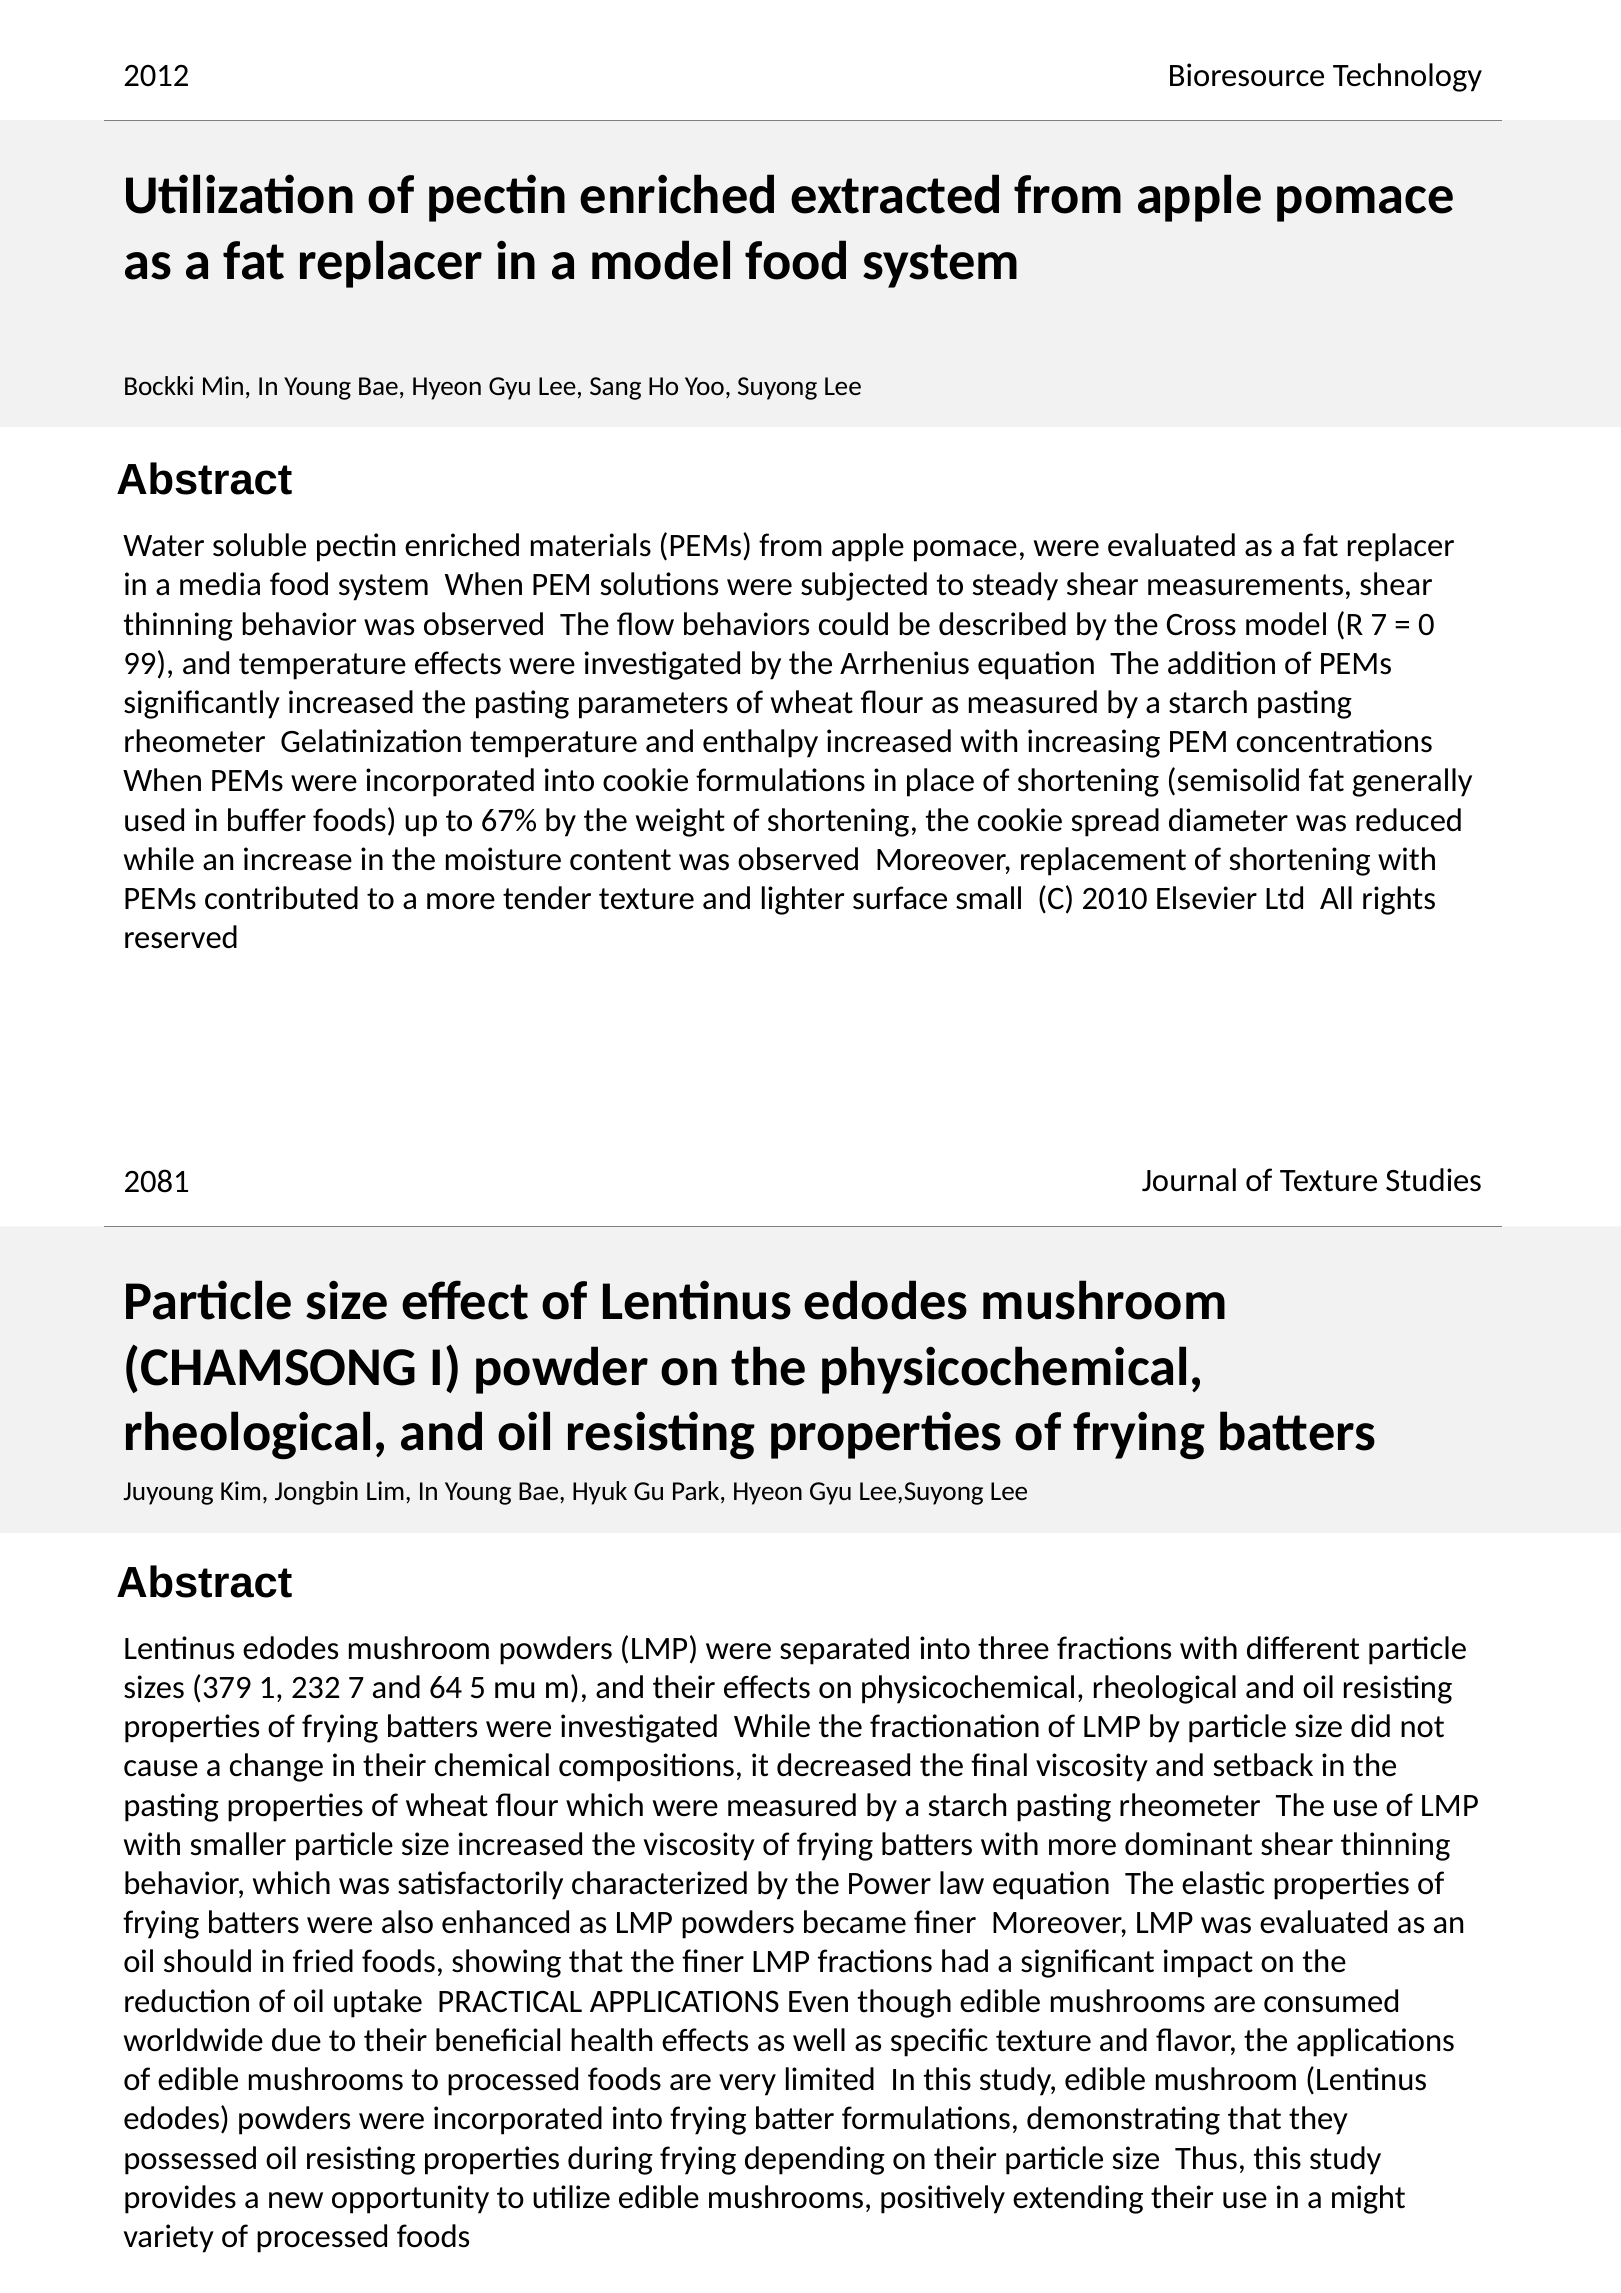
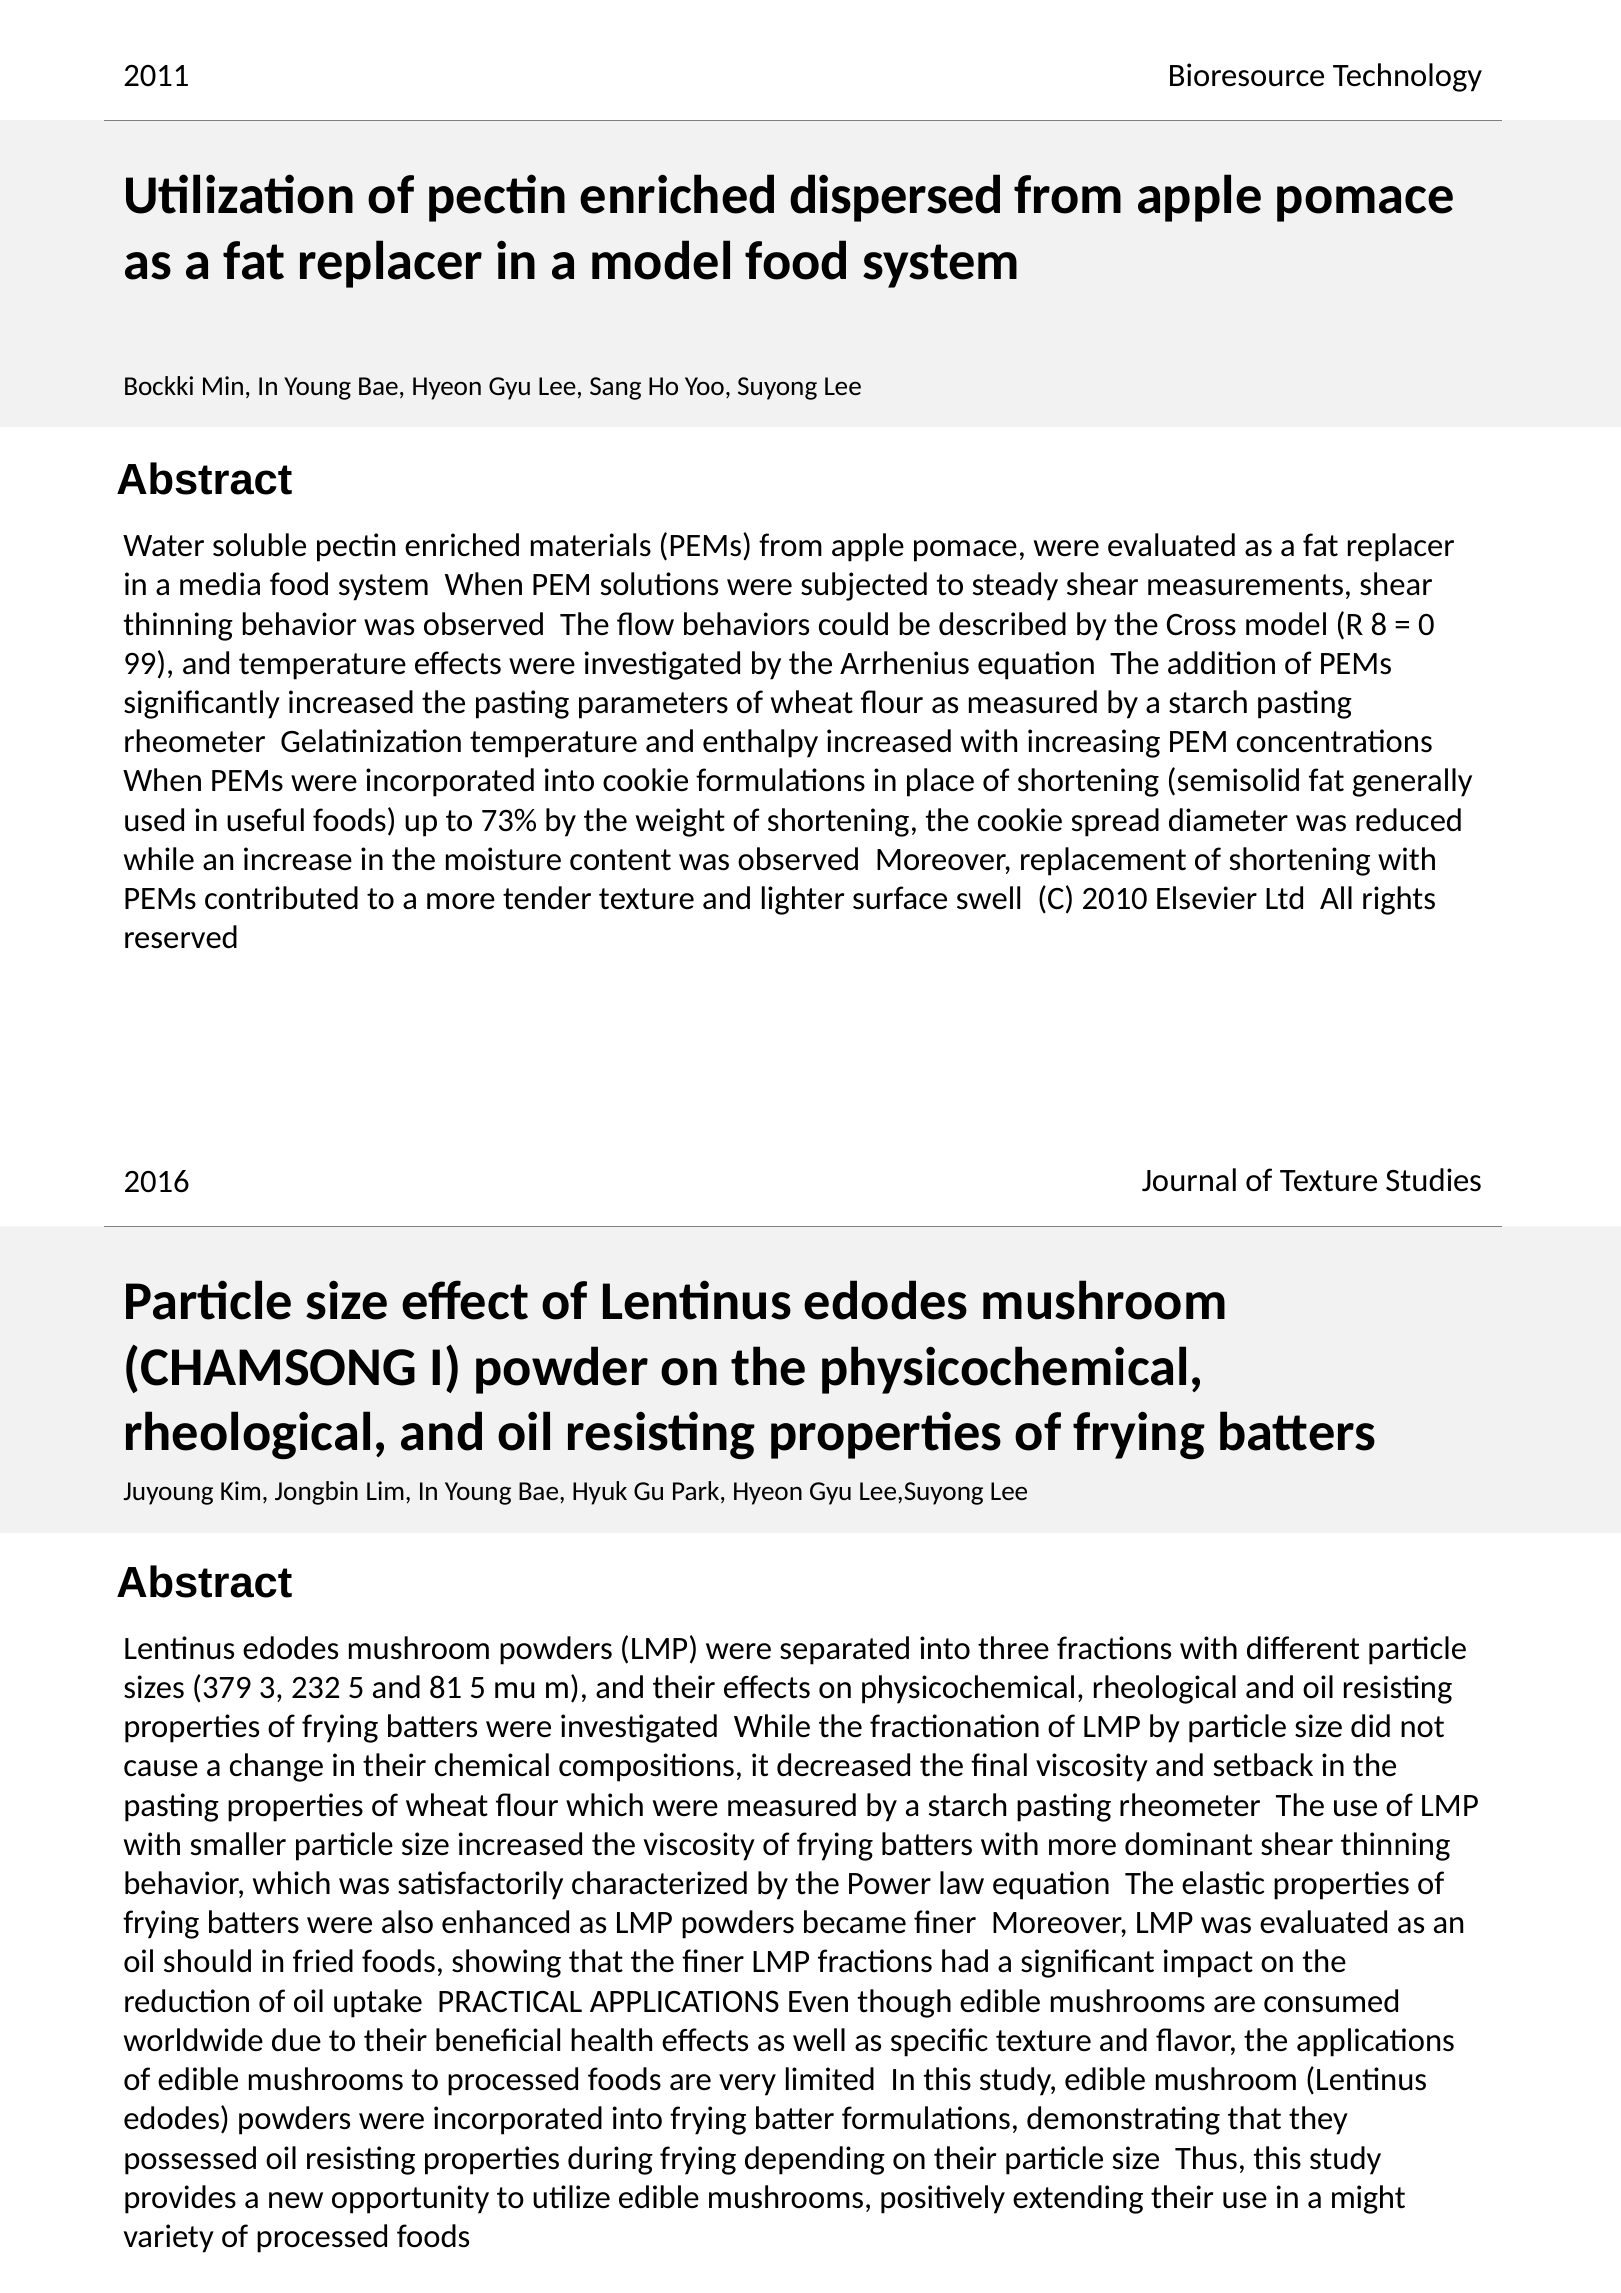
2012: 2012 -> 2011 (156, 76)
extracted: extracted -> dispersed (896, 196)
R 7: 7 -> 8 (1379, 624)
buffer: buffer -> useful (266, 820)
67%: 67% -> 73% (509, 820)
small: small -> swell (989, 899)
2081: 2081 -> 2016 (157, 1182)
1: 1 -> 3 (271, 1687)
232 7: 7 -> 5 (356, 1687)
64: 64 -> 81 (446, 1687)
